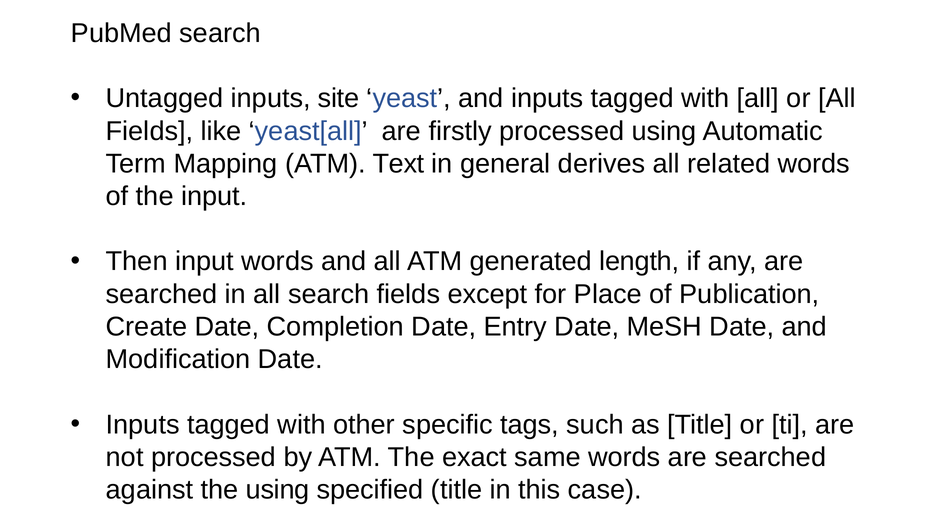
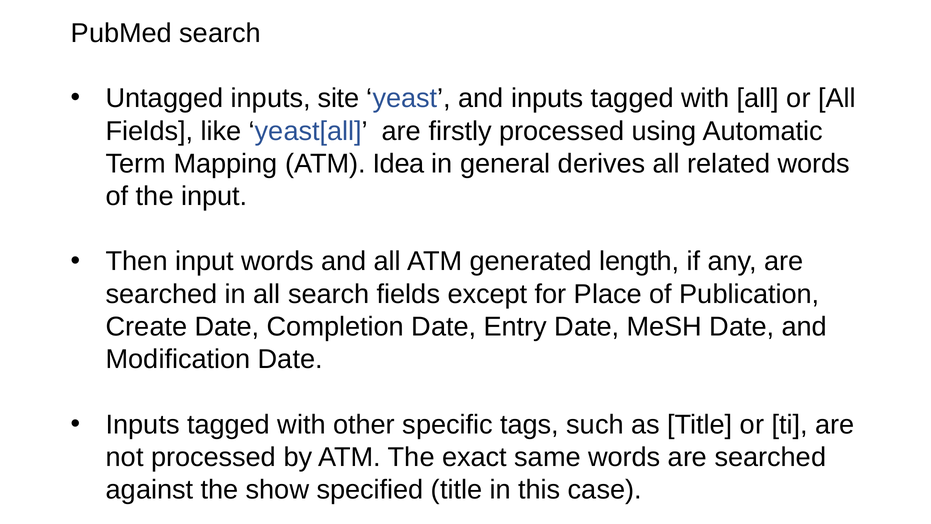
Text: Text -> Idea (399, 164)
the using: using -> show (278, 490)
